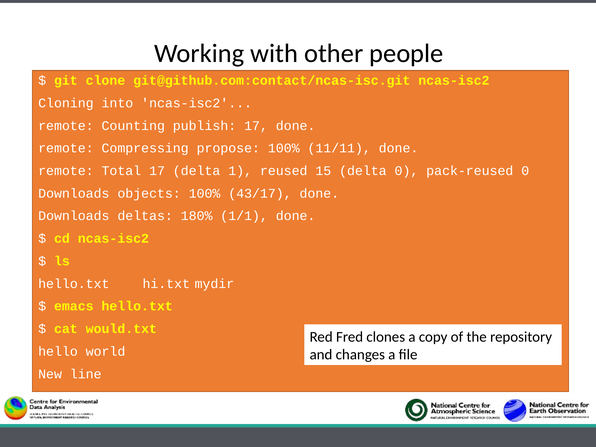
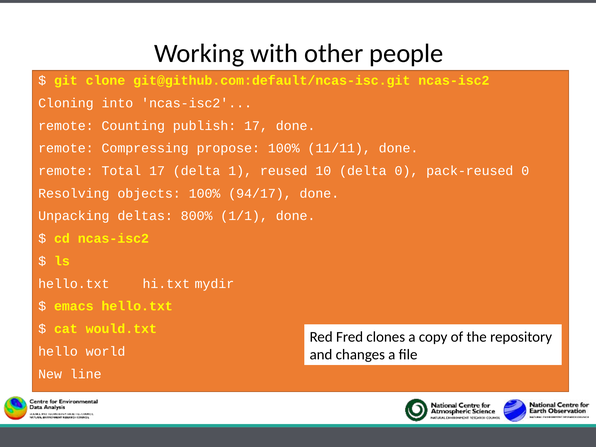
git@github.com:contact/ncas-isc.git: git@github.com:contact/ncas-isc.git -> git@github.com:default/ncas-isc.git (272, 81)
15: 15 -> 10 (323, 171)
Downloads: Downloads -> Resolving (74, 193)
43/17: 43/17 -> 94/17 (260, 193)
Downloads: Downloads -> Unpacking (74, 216)
180%: 180% -> 800% (197, 216)
